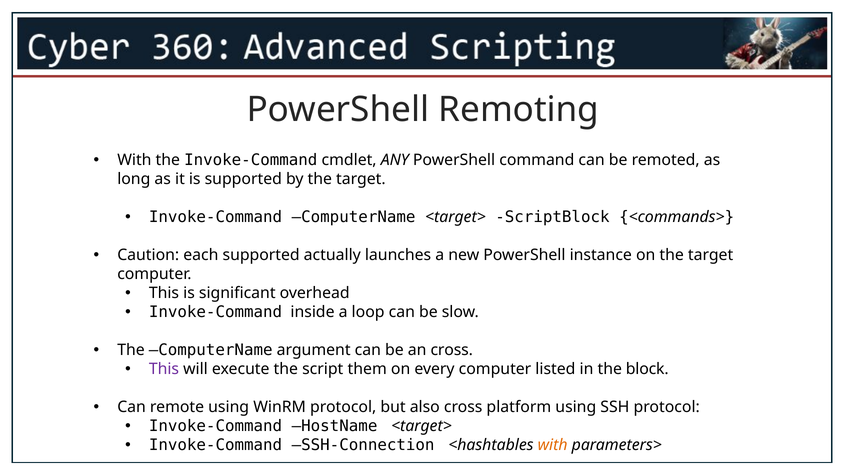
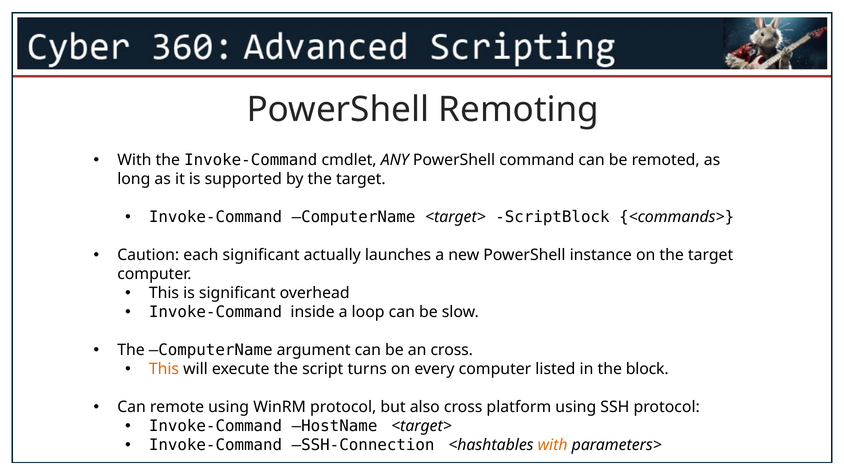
each supported: supported -> significant (261, 255)
This colour: purple -> orange (164, 369)
them: them -> turns (367, 369)
